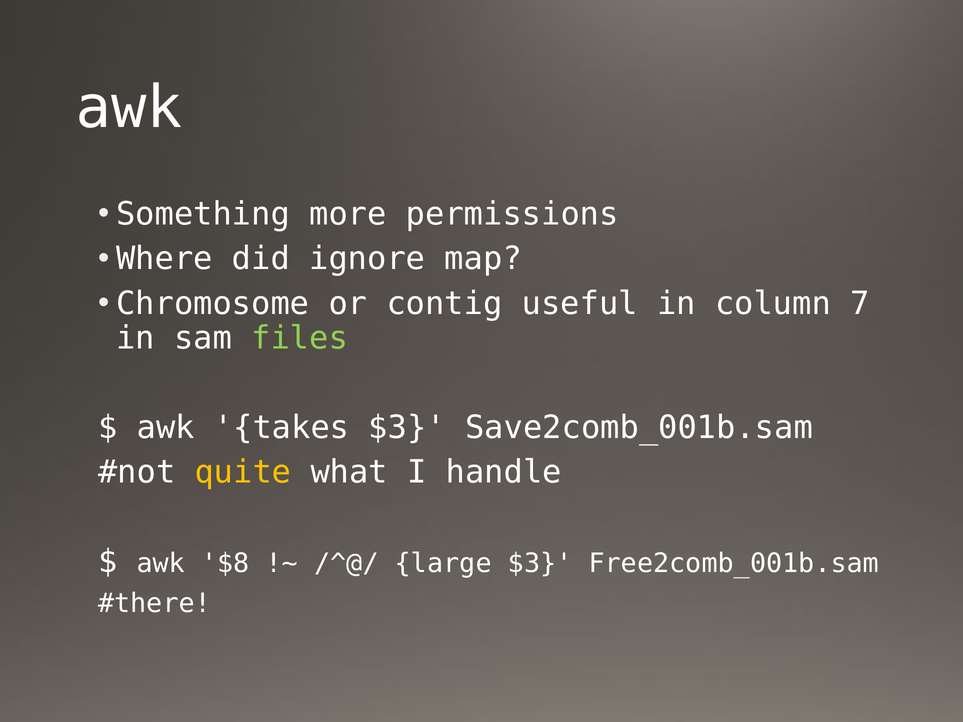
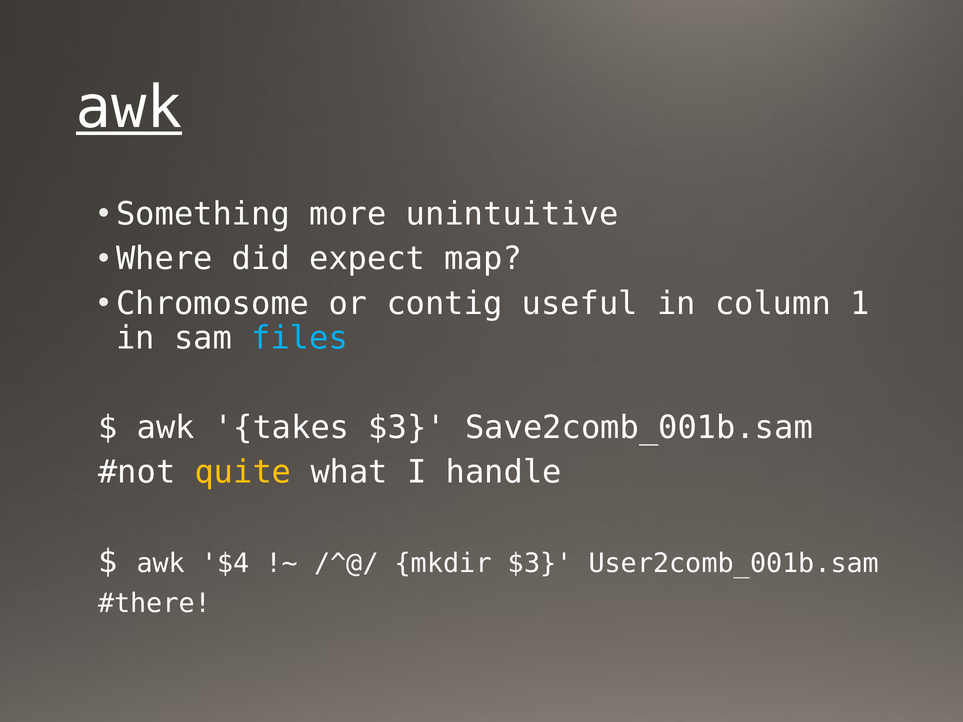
awk underline: none -> present (129, 108)
permissions: permissions -> unintuitive (512, 214)
ignore: ignore -> expect (367, 259)
7: 7 -> 1 (860, 304)
files colour: light green -> light blue (300, 338)
$8: $8 -> $4 (225, 564)
large: large -> mkdir (443, 564)
Free2comb_001b.sam: Free2comb_001b.sam -> User2comb_001b.sam (734, 564)
